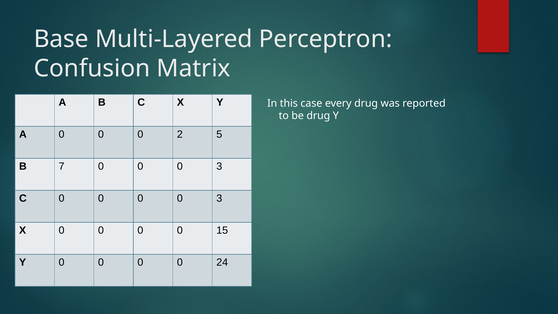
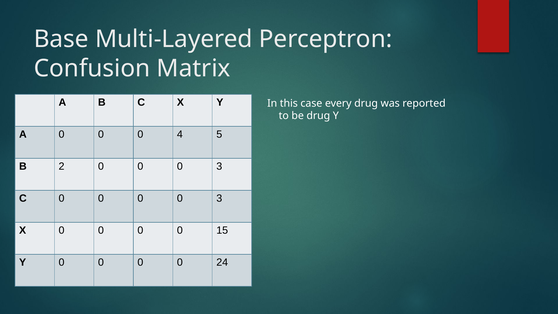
2: 2 -> 4 (180, 134)
7: 7 -> 2 (62, 166)
